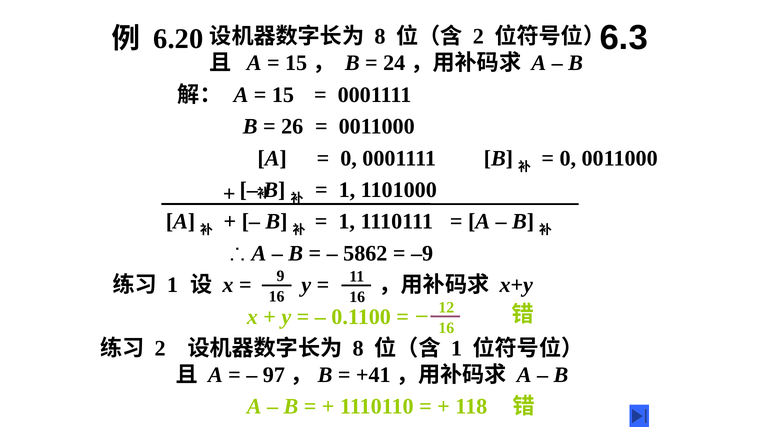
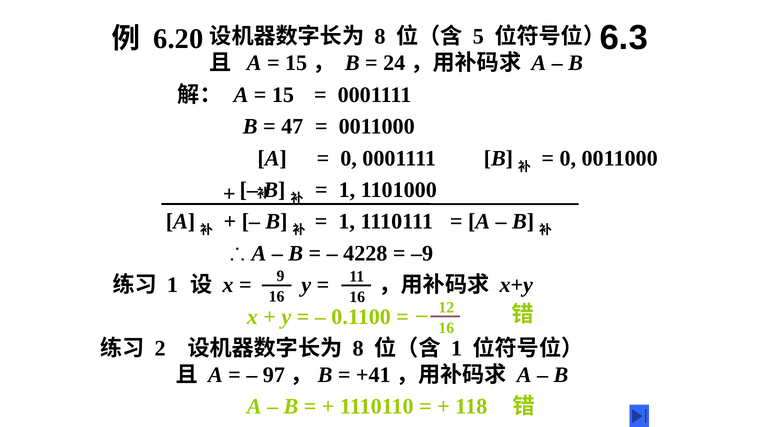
2: 2 -> 5 (478, 37)
26: 26 -> 47 (292, 127)
5862: 5862 -> 4228 (365, 253)
